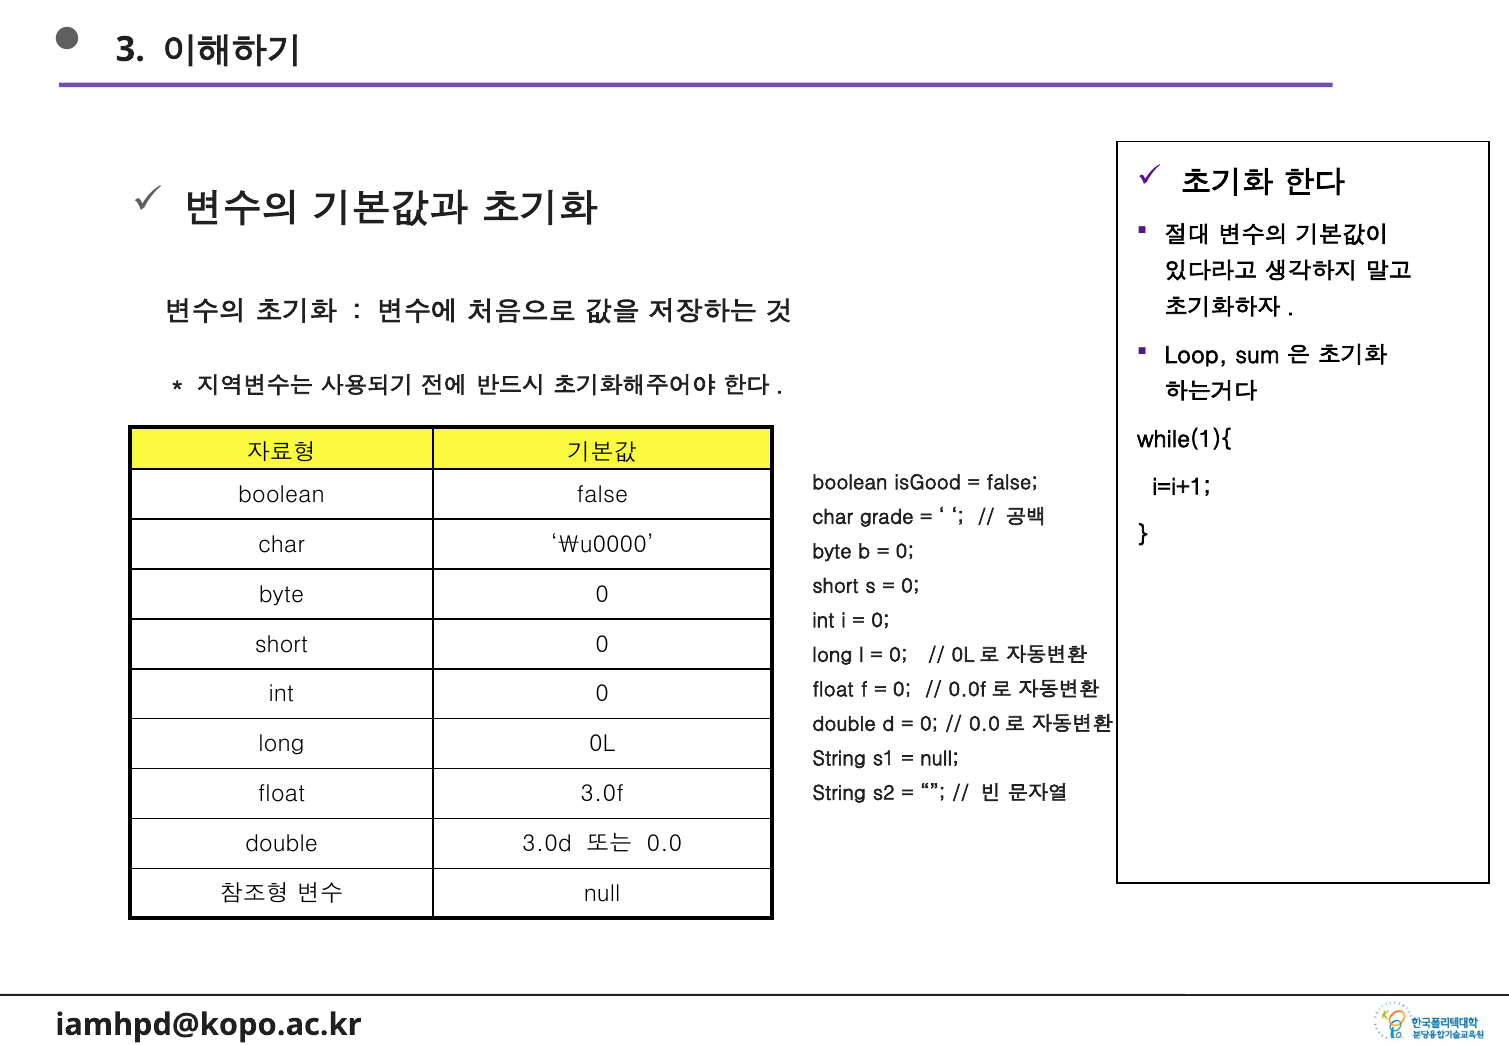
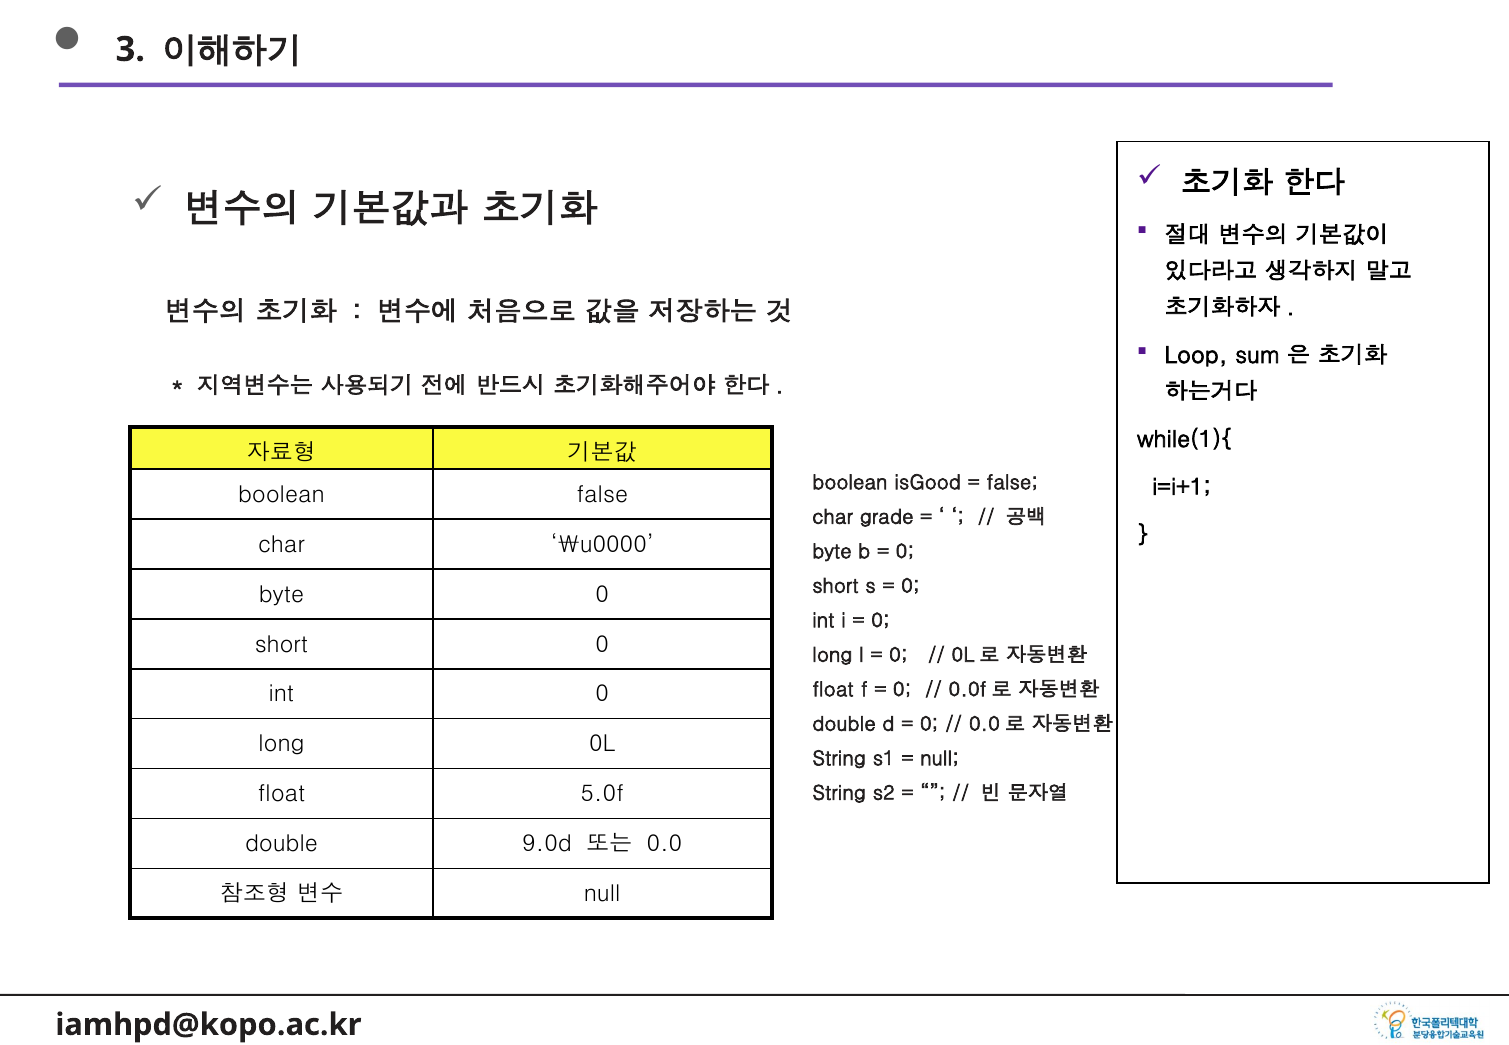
3.0f: 3.0f -> 5.0f (602, 794)
3.0d: 3.0d -> 9.0d (547, 844)
